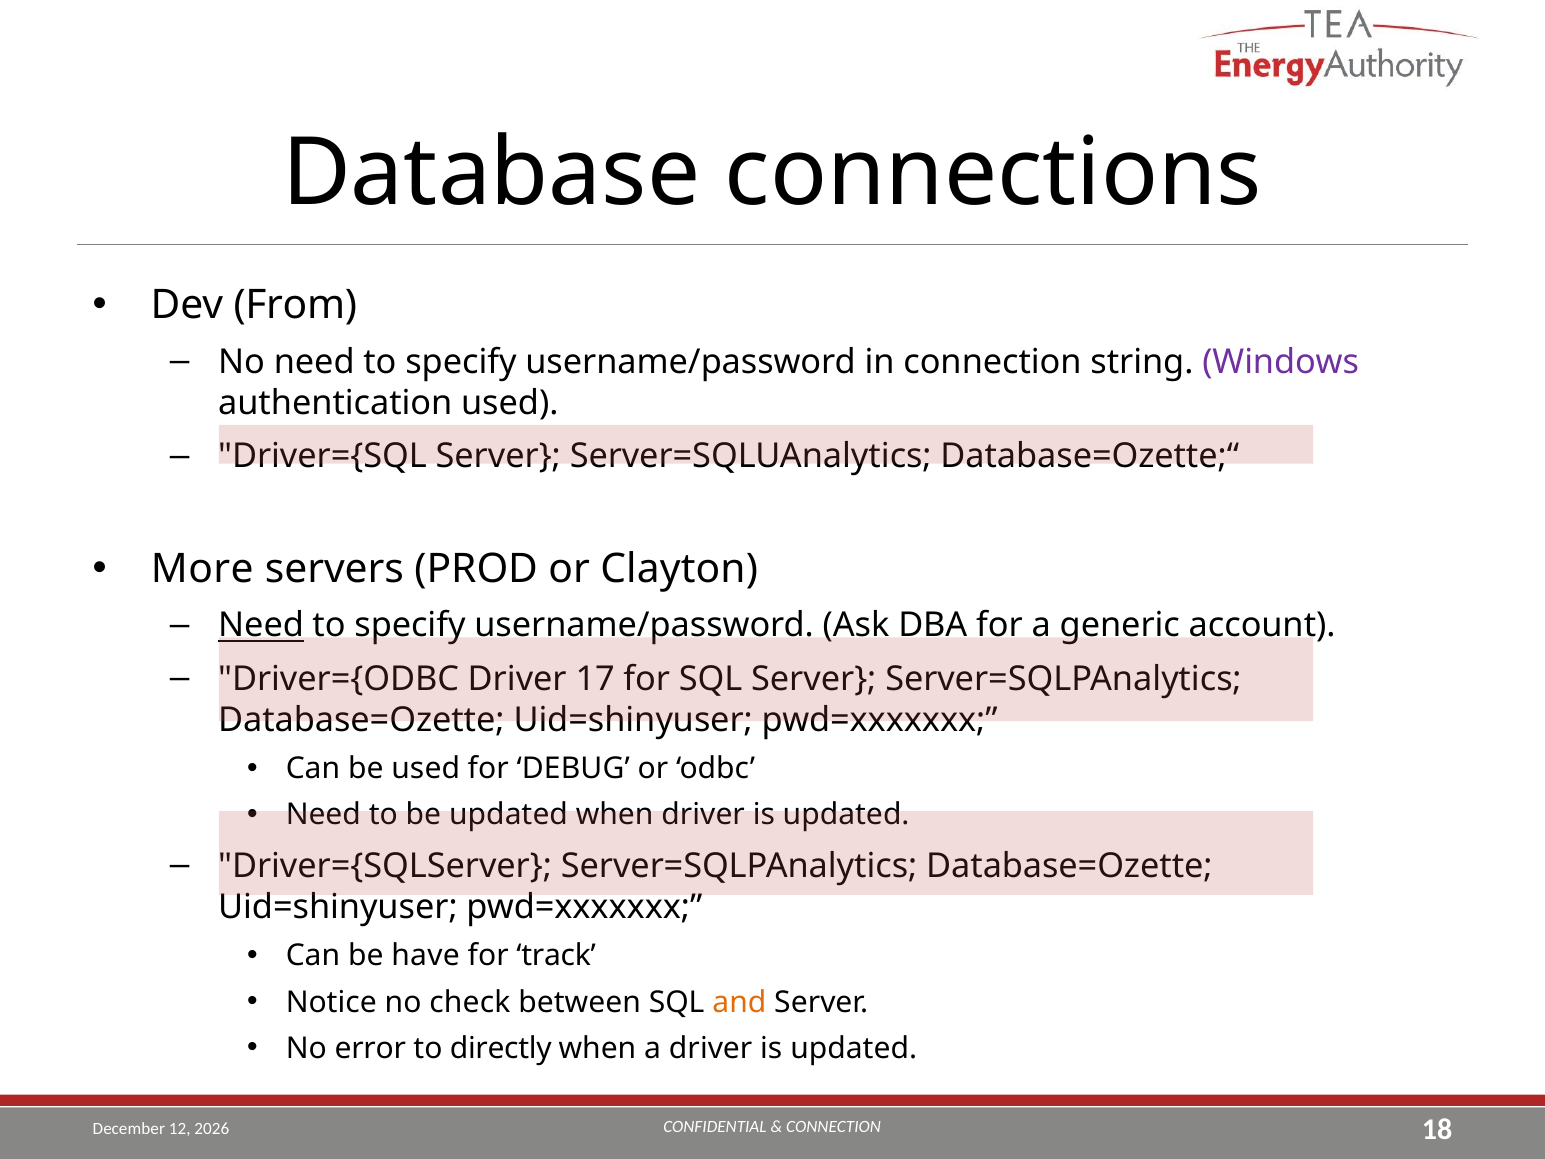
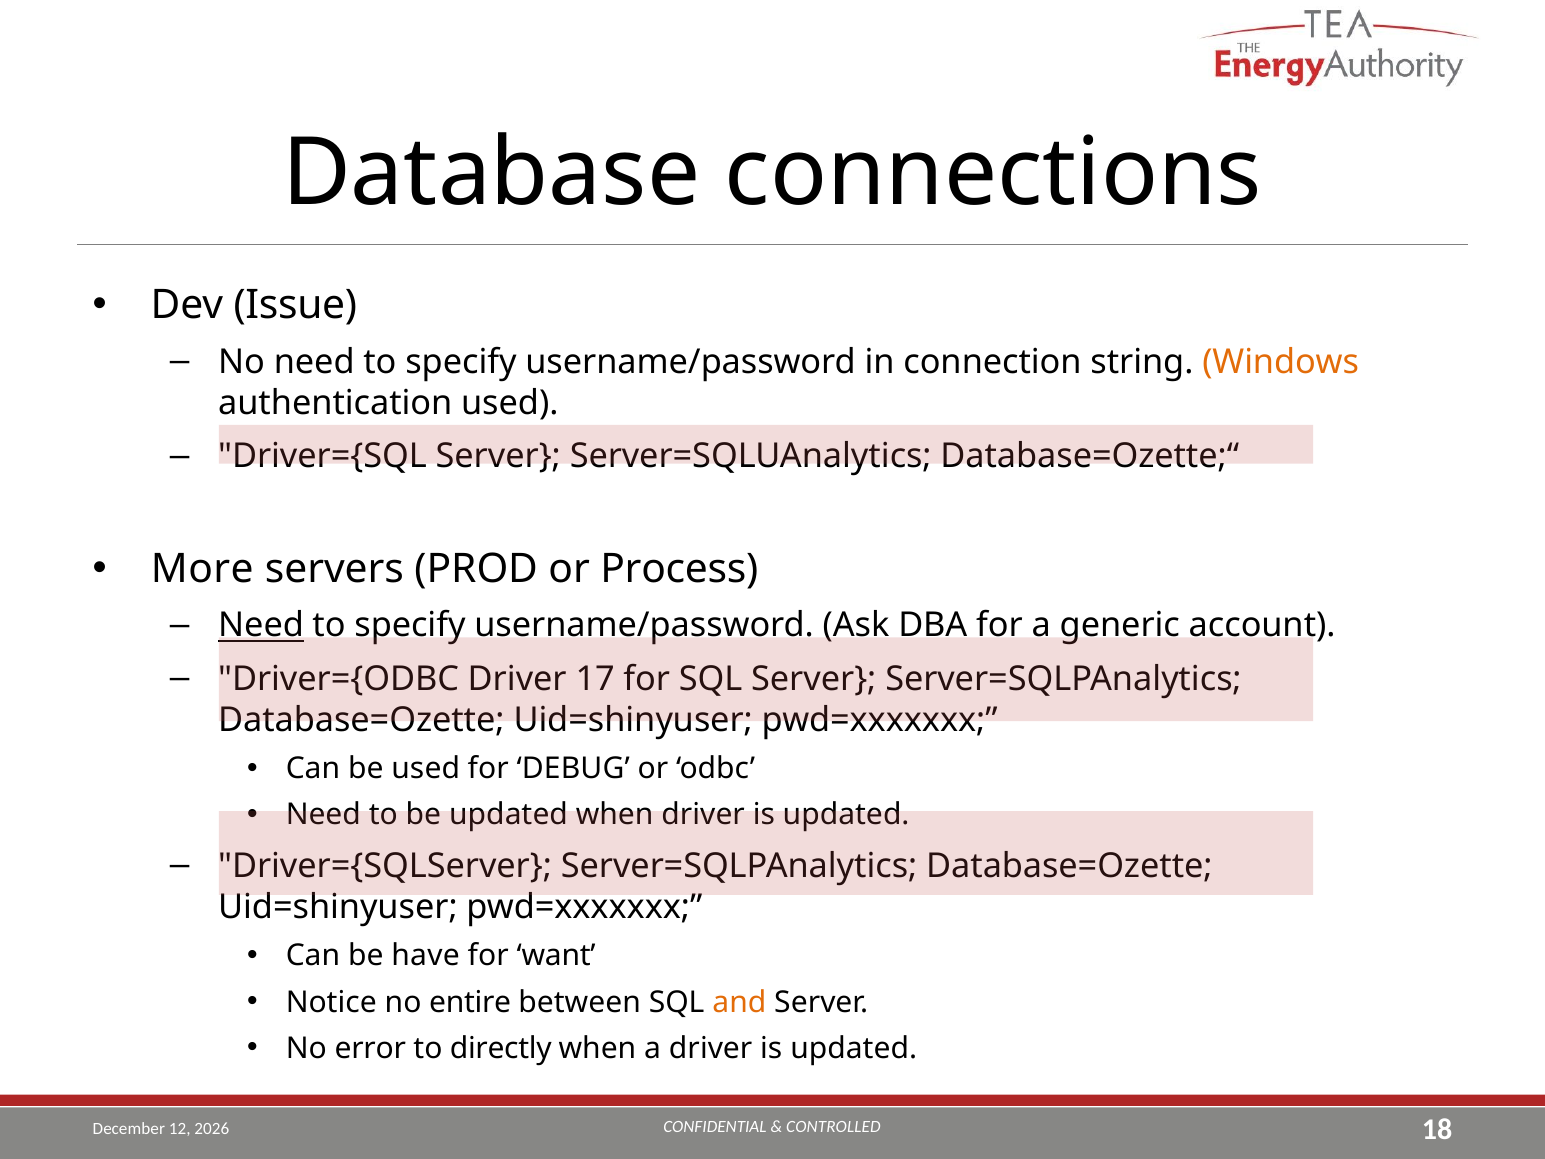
From: From -> Issue (295, 305)
Windows colour: purple -> orange (1281, 362)
Clayton: Clayton -> Process (679, 569)
track: track -> want (556, 956)
check: check -> entire (470, 1002)
CONNECTION: CONNECTION -> CONTROLLED (834, 1126)
